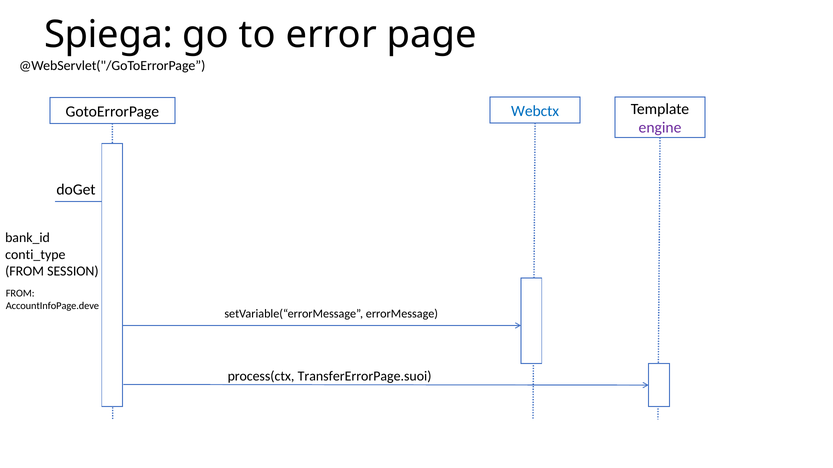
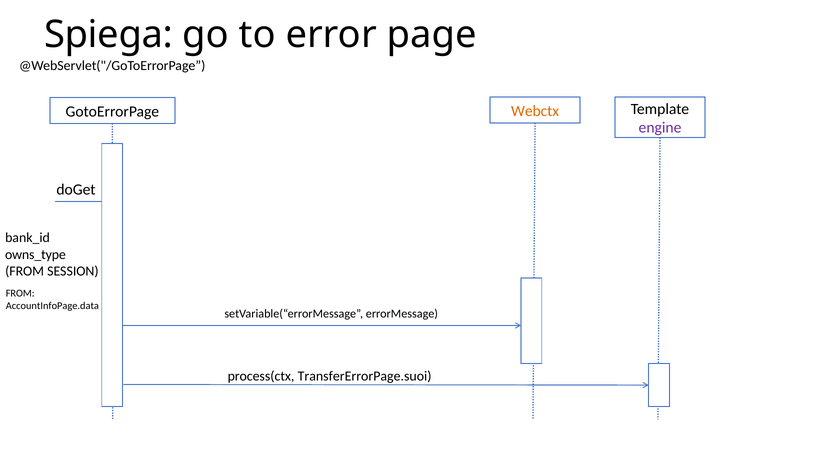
Webctx colour: blue -> orange (535, 111)
conti_type: conti_type -> owns_type (35, 255)
AccountInfoPage.deve: AccountInfoPage.deve -> AccountInfoPage.data (52, 306)
